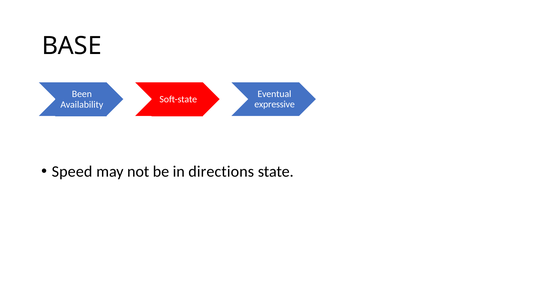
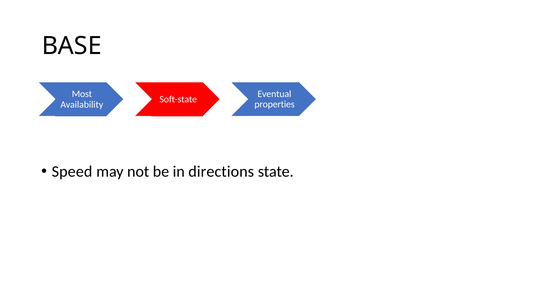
Been: Been -> Most (82, 94)
expressive: expressive -> properties (275, 104)
